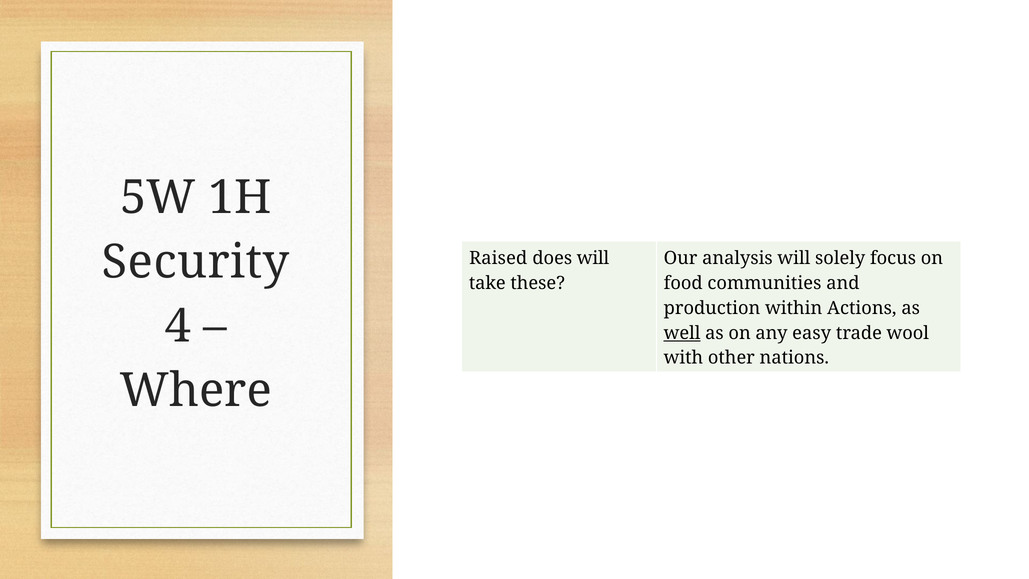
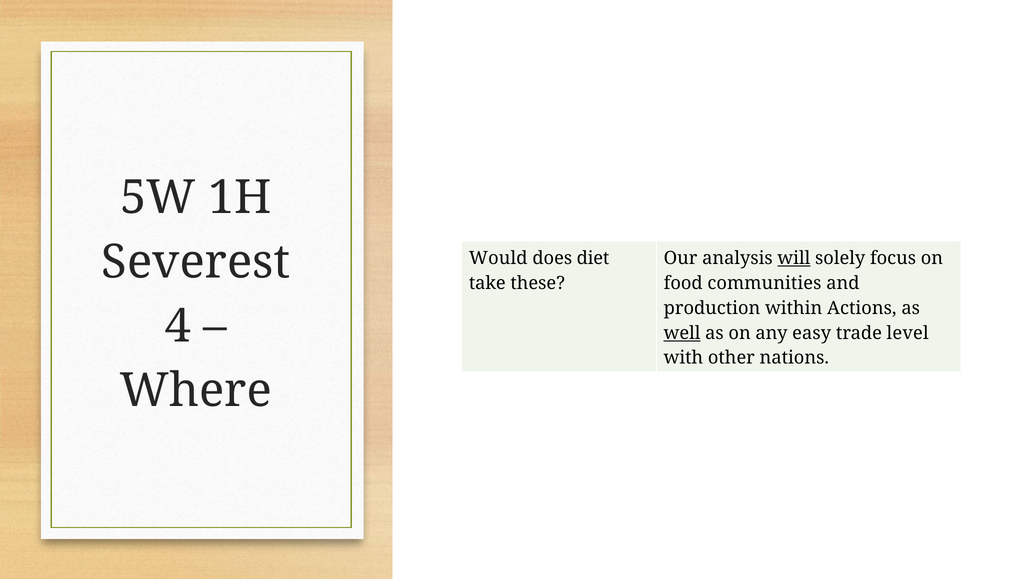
Security: Security -> Severest (196, 262)
Raised: Raised -> Would (498, 258)
does will: will -> diet (593, 258)
will underline: none -> present (794, 258)
wool: wool -> level (908, 333)
